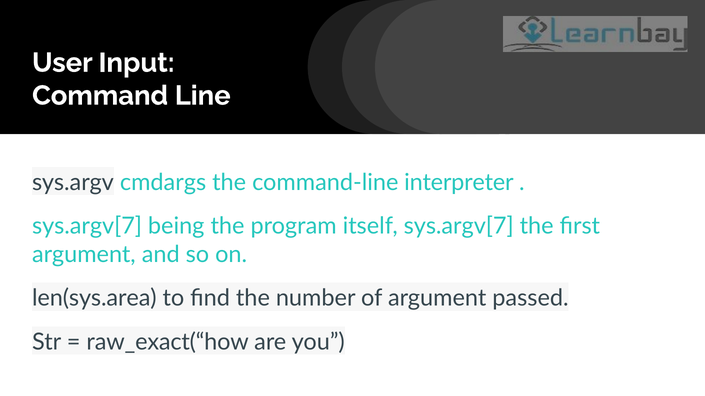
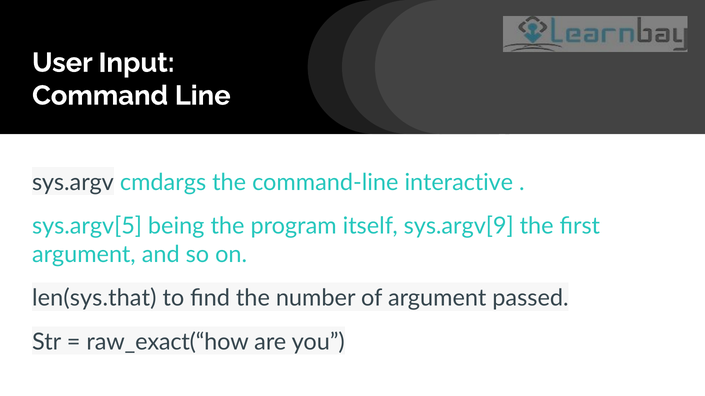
interpreter: interpreter -> interactive (459, 183)
sys.argv[7: sys.argv[7 -> sys.argv[5 (87, 226)
itself sys.argv[7: sys.argv[7 -> sys.argv[9 (459, 226)
len(sys.area: len(sys.area -> len(sys.that (94, 299)
